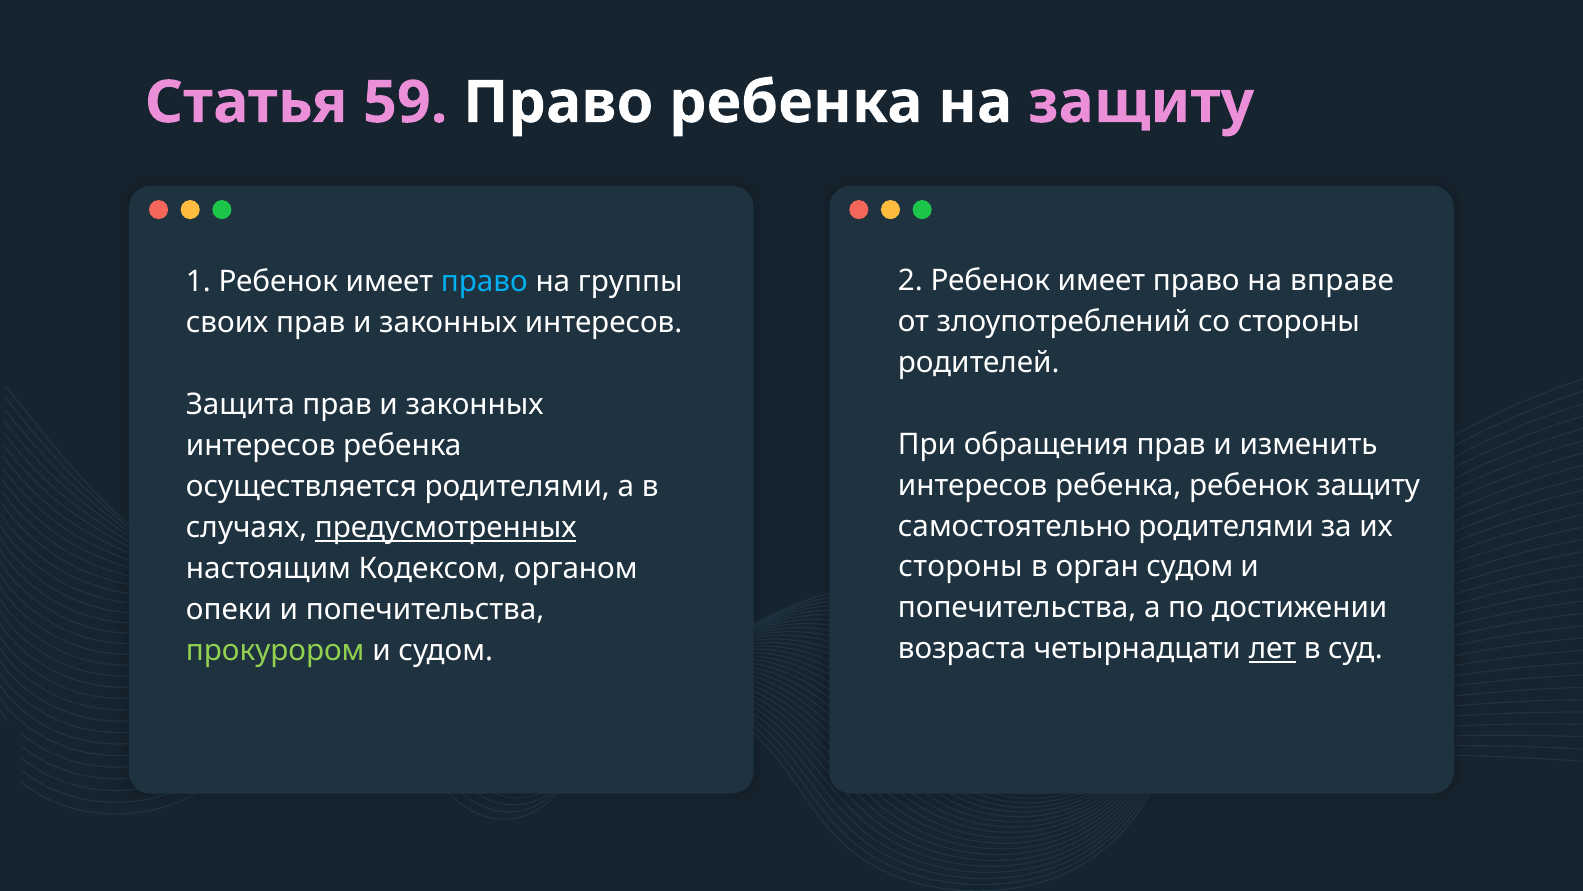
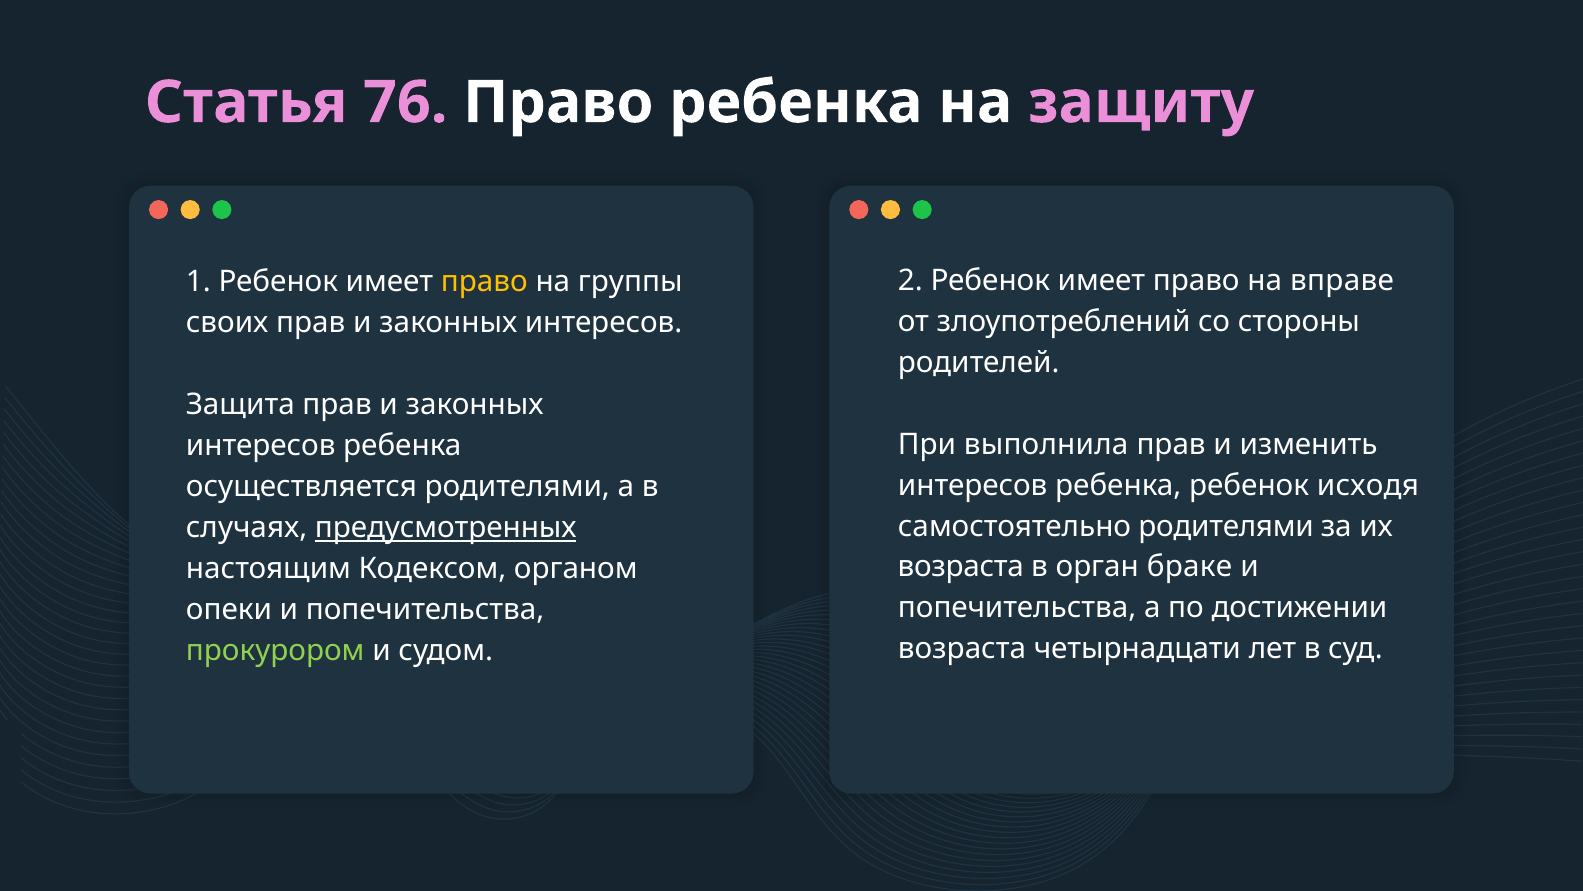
59: 59 -> 76 (405, 103)
право colour: light blue -> yellow (484, 282)
обращения: обращения -> выполнила (1046, 444)
ребенок защиту: защиту -> исходя (1368, 485)
стороны: стороны -> возраста (961, 567)
орган судом: судом -> браке (1190, 567)
лет underline: present -> none (1272, 649)
